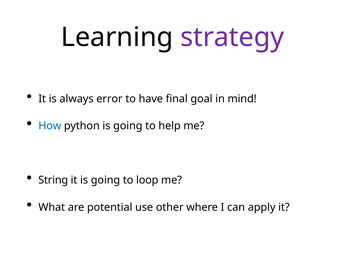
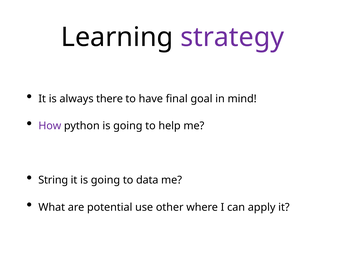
error: error -> there (110, 99)
How colour: blue -> purple (50, 126)
loop: loop -> data (147, 180)
